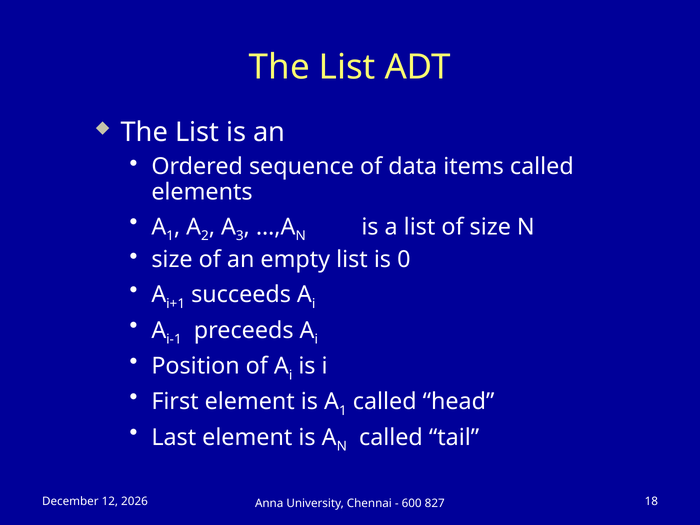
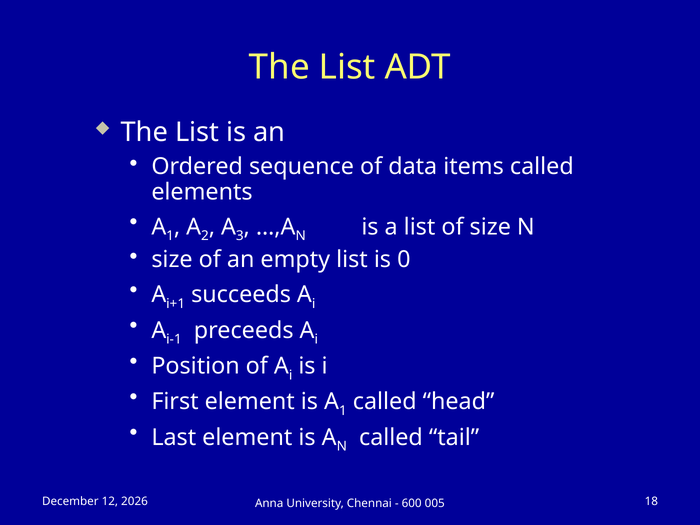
827: 827 -> 005 (435, 504)
